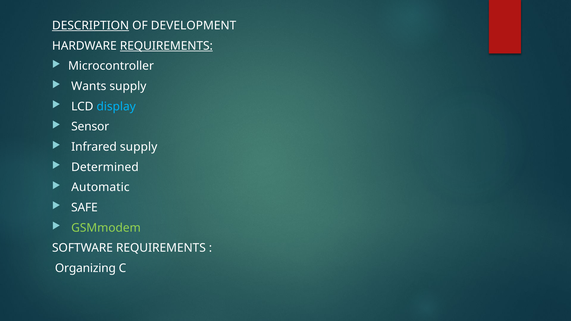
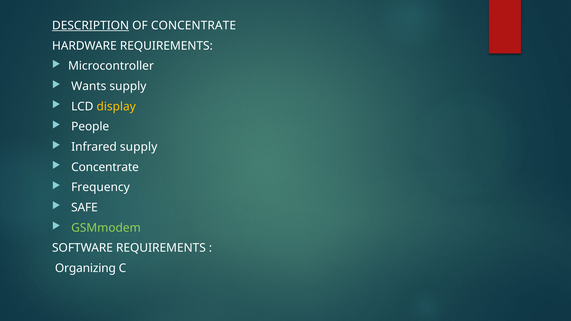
OF DEVELOPMENT: DEVELOPMENT -> CONCENTRATE (194, 26)
REQUIREMENTS underline: present -> none (166, 46)
display colour: light blue -> yellow (116, 107)
Sensor: Sensor -> People (90, 127)
Determined: Determined -> Concentrate (105, 167)
Automatic: Automatic -> Frequency (101, 187)
